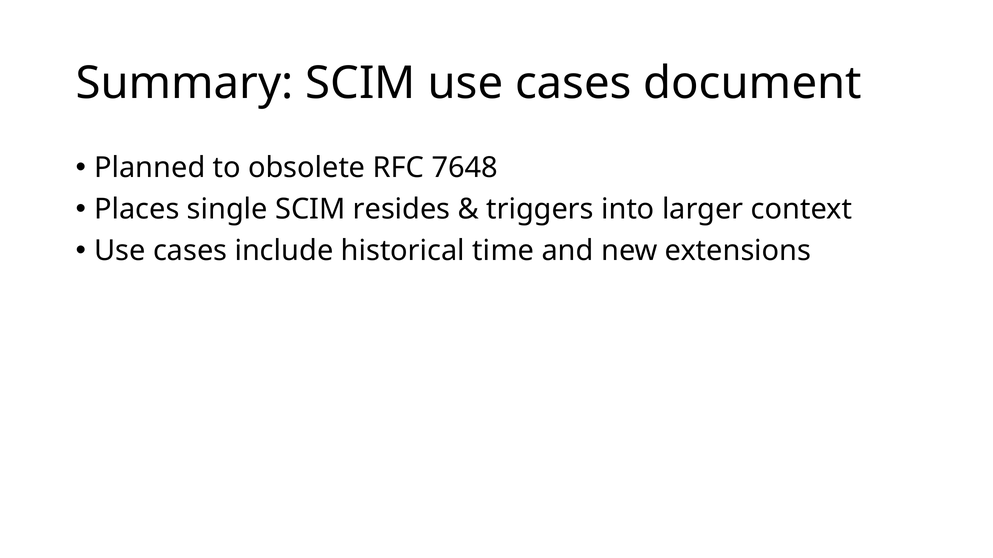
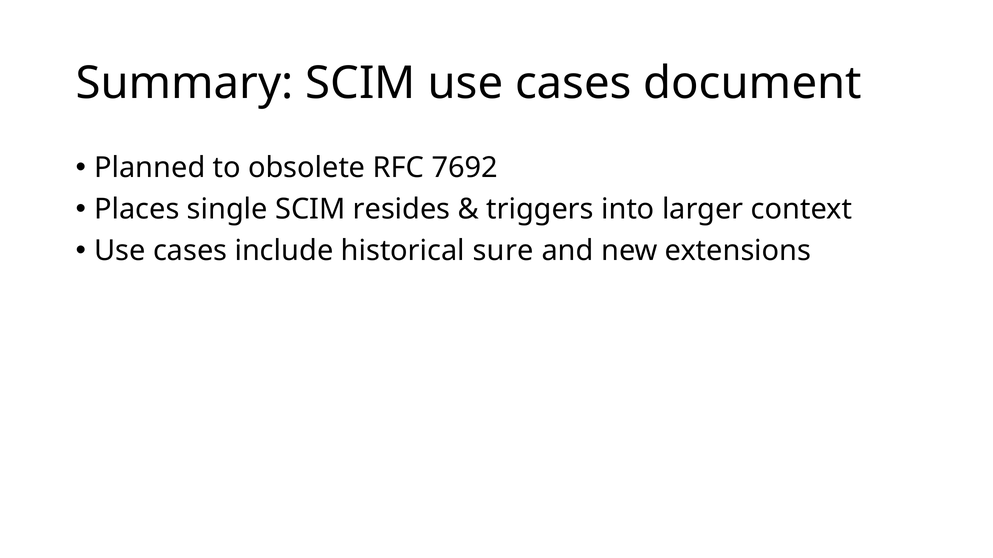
7648: 7648 -> 7692 (465, 168)
time: time -> sure (503, 251)
